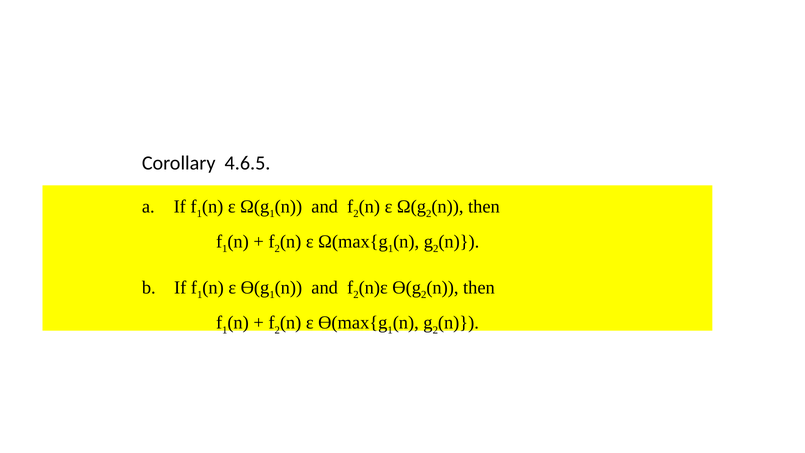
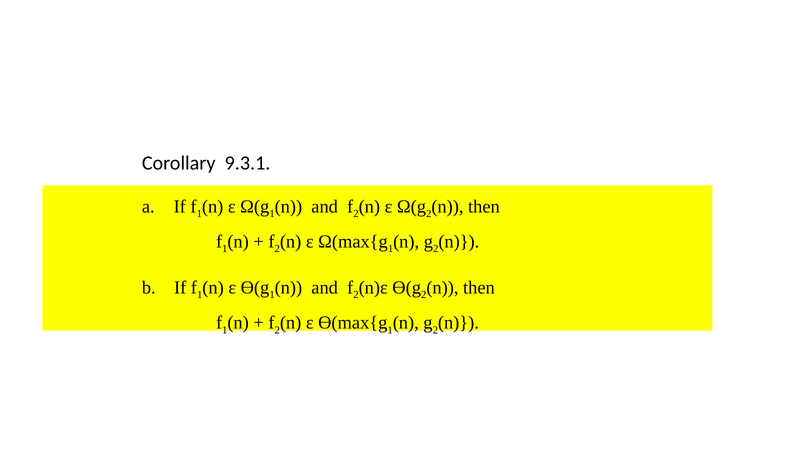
4.6.5: 4.6.5 -> 9.3.1 (248, 163)
